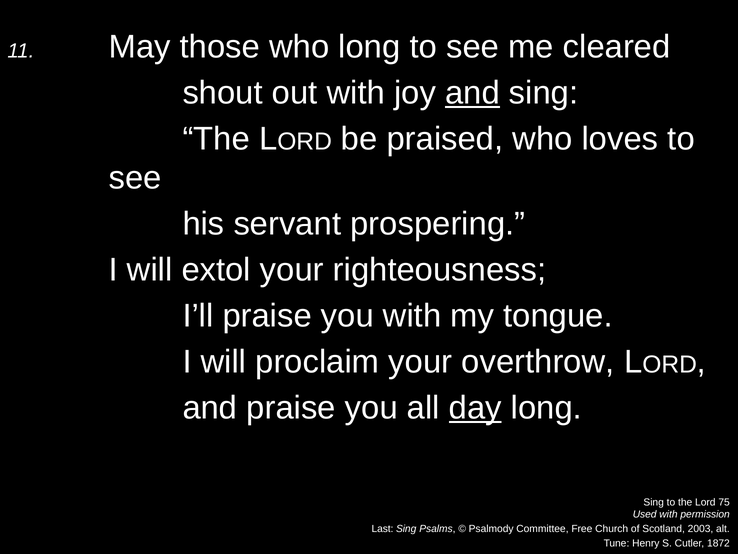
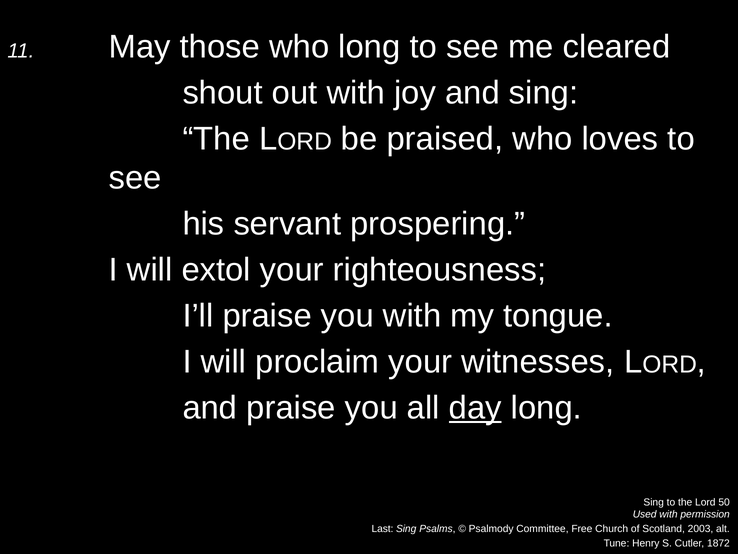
and underline: present -> none (473, 93)
overthrow: overthrow -> witnesses (538, 362)
75: 75 -> 50 (724, 502)
